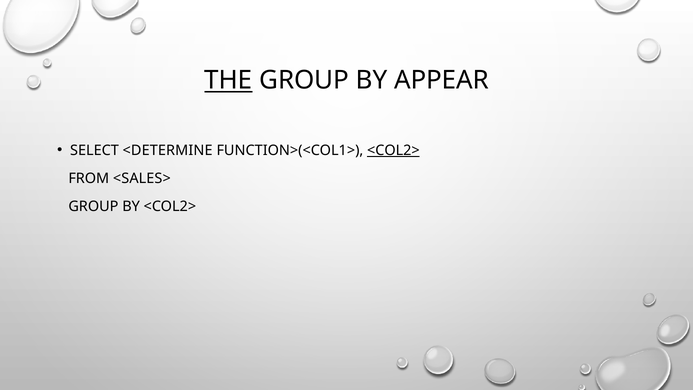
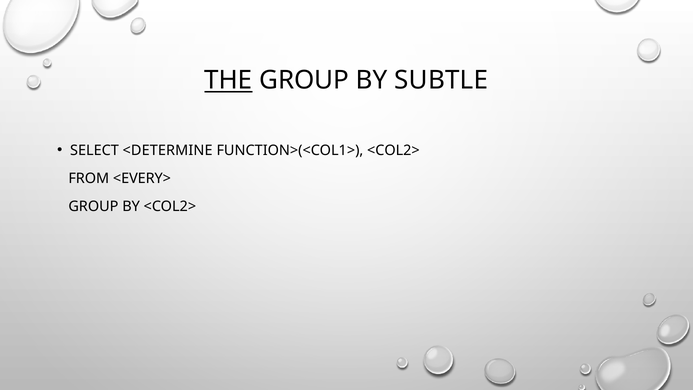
APPEAR: APPEAR -> SUBTLE (441, 80)
<COL2> underline: present -> none (393, 150)
<SALES>: <SALES> -> <EVERY> (142, 178)
